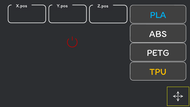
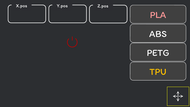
PLA colour: light blue -> pink (158, 15)
